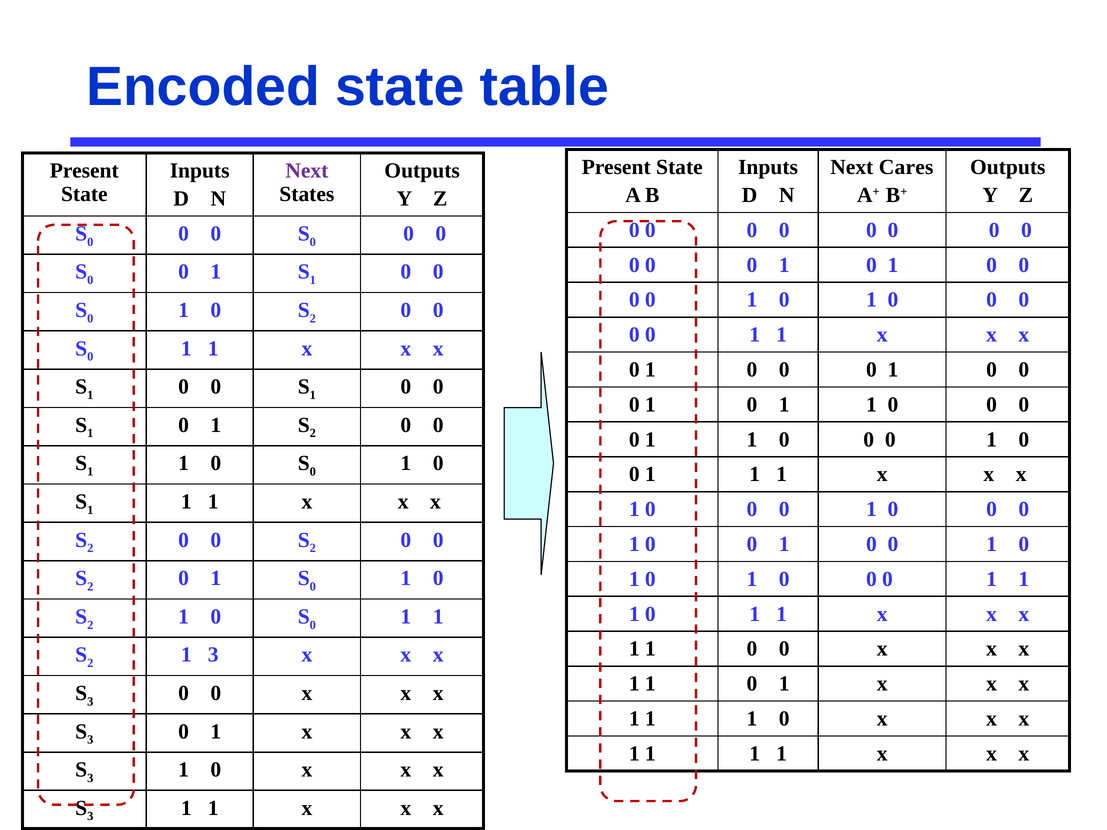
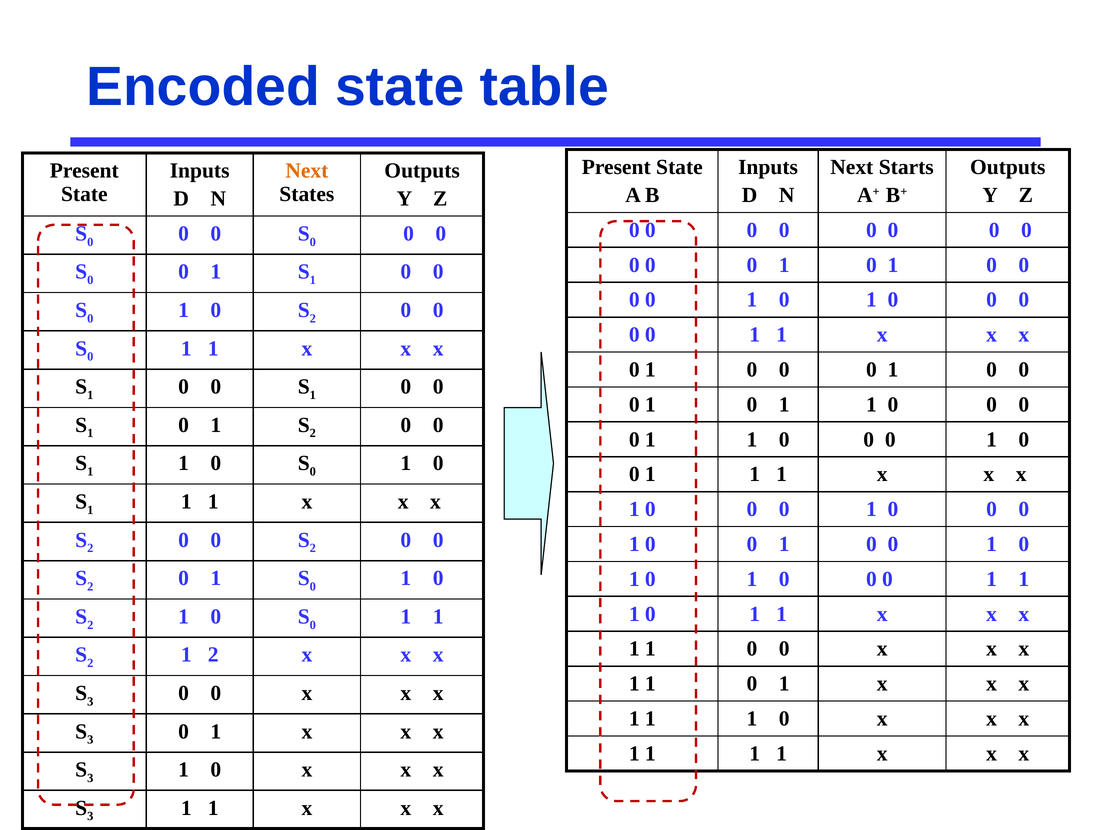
Cares: Cares -> Starts (906, 167)
Next colour: purple -> orange (307, 171)
1 3: 3 -> 2 (213, 655)
